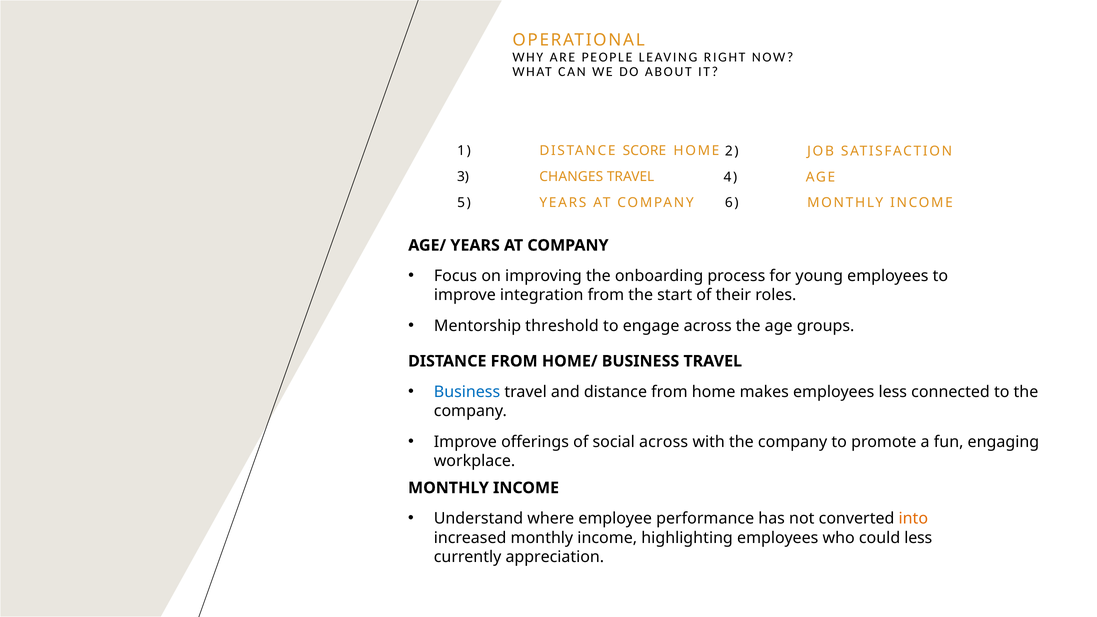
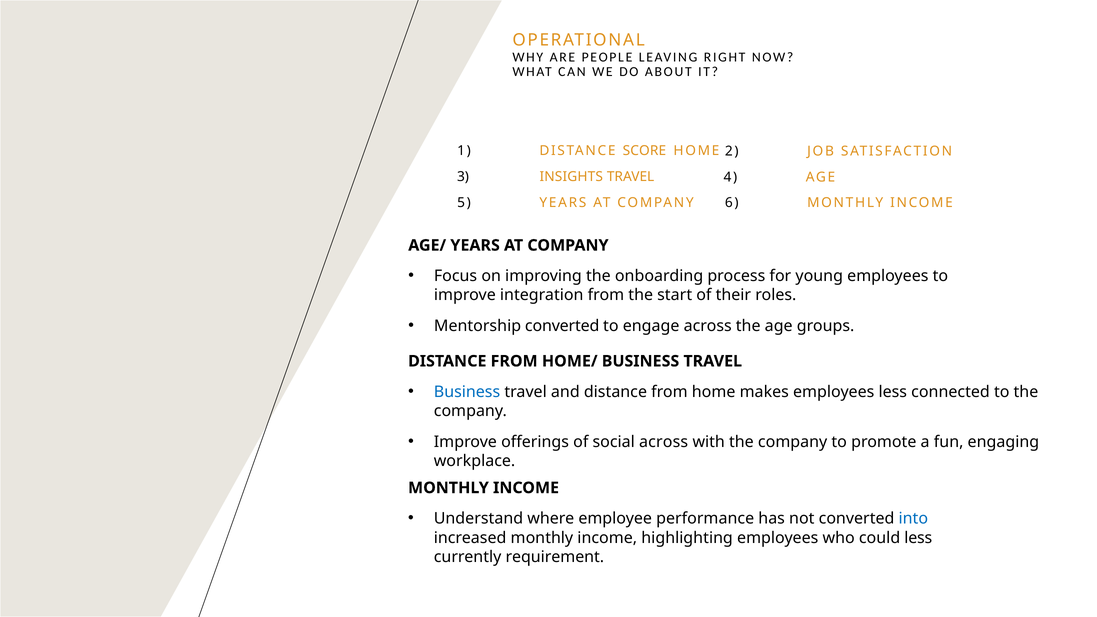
CHANGES: CHANGES -> INSIGHTS (571, 177)
Mentorship threshold: threshold -> converted (562, 326)
into colour: orange -> blue (913, 519)
appreciation: appreciation -> requirement (555, 557)
